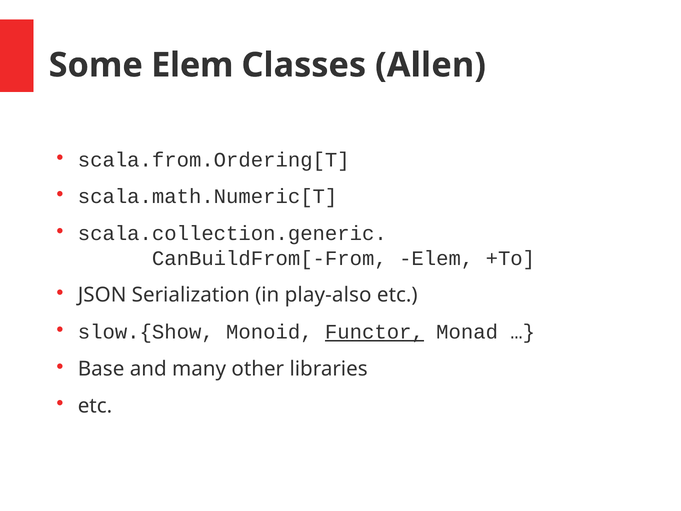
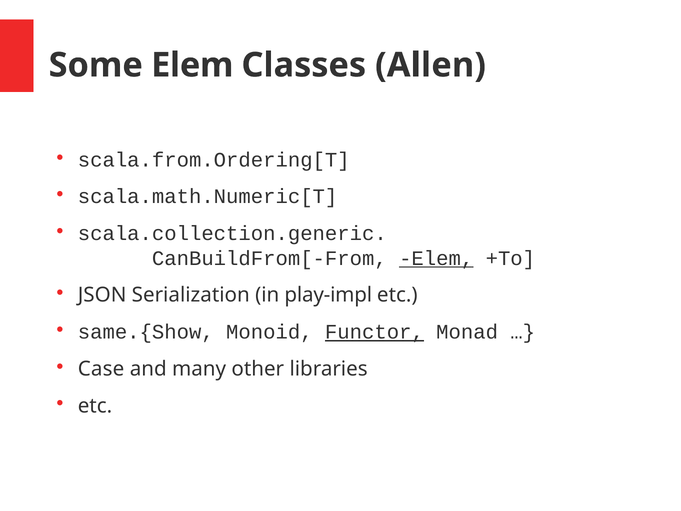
Elem underline: none -> present (436, 258)
play-also: play-also -> play-impl (328, 295)
slow.{Show: slow.{Show -> same.{Show (146, 332)
Base: Base -> Case (101, 369)
